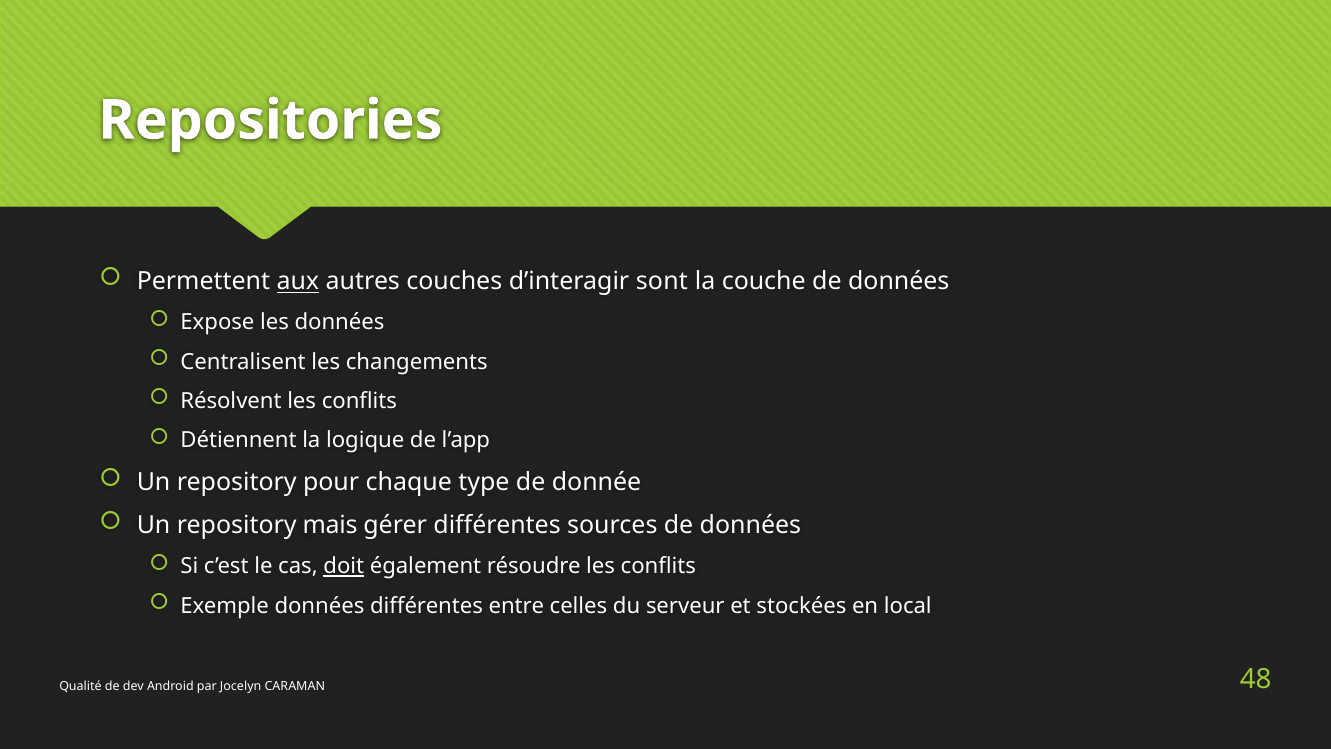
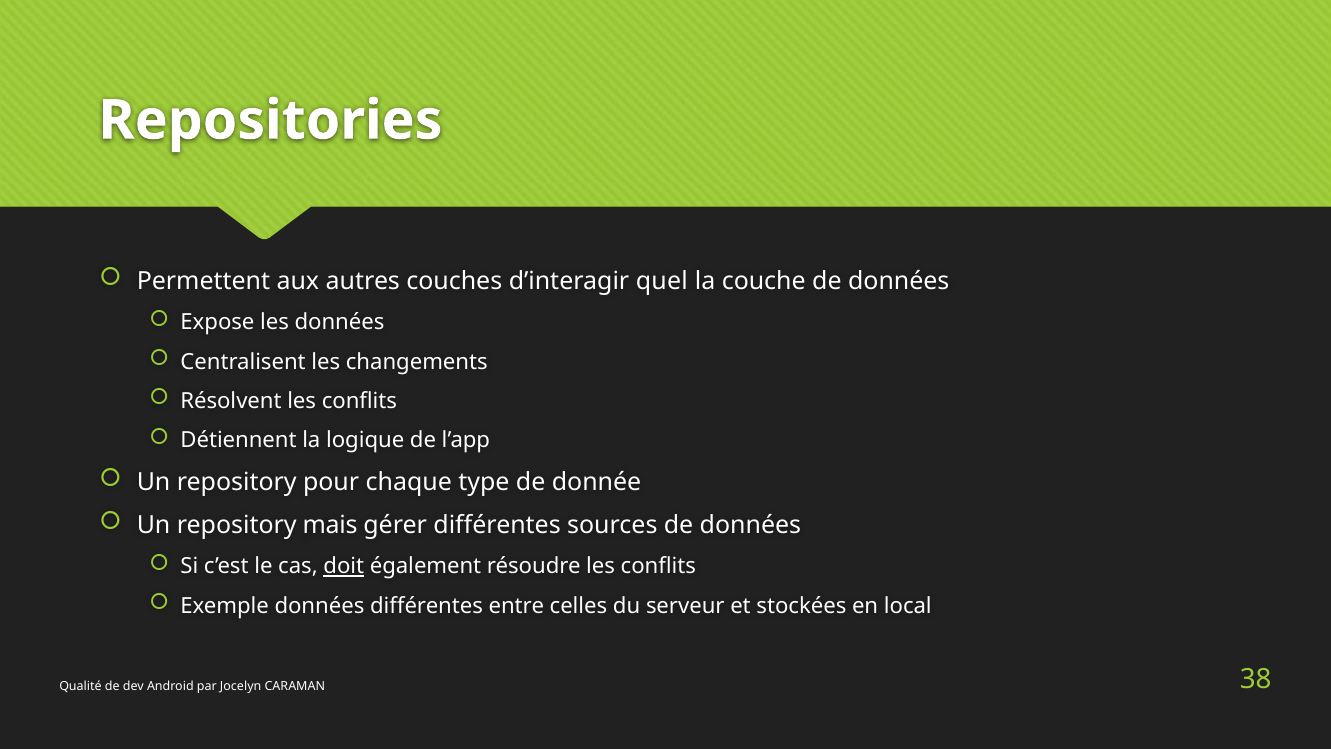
aux underline: present -> none (298, 281)
sont: sont -> quel (662, 281)
48: 48 -> 38 (1256, 679)
